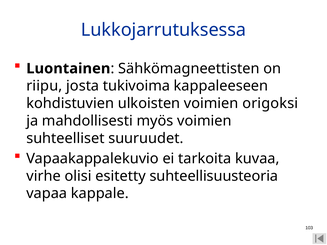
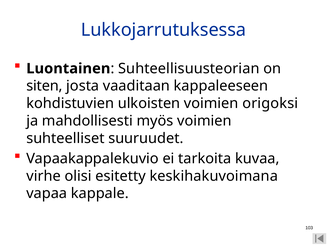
Sähkömagneettisten: Sähkömagneettisten -> Suhteellisuusteorian (189, 69)
riipu: riipu -> siten (44, 86)
tukivoima: tukivoima -> vaaditaan (136, 86)
suhteellisuusteoria: suhteellisuusteoria -> keskihakuvoimana (214, 176)
